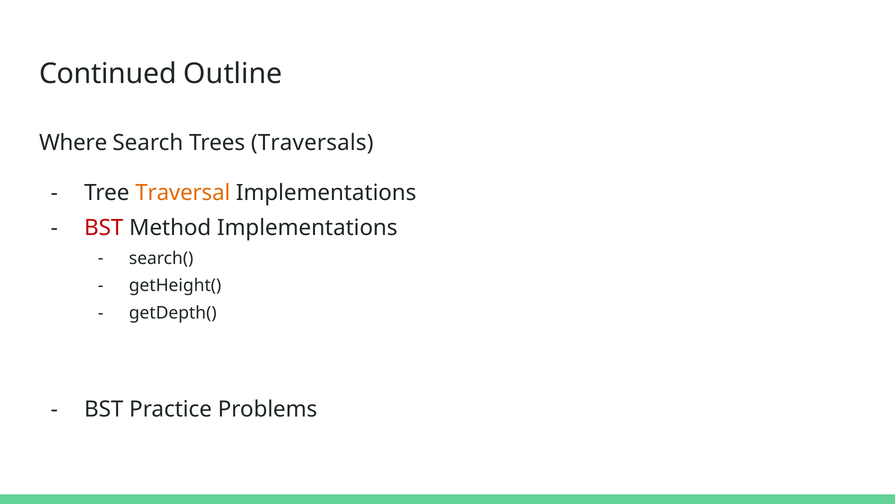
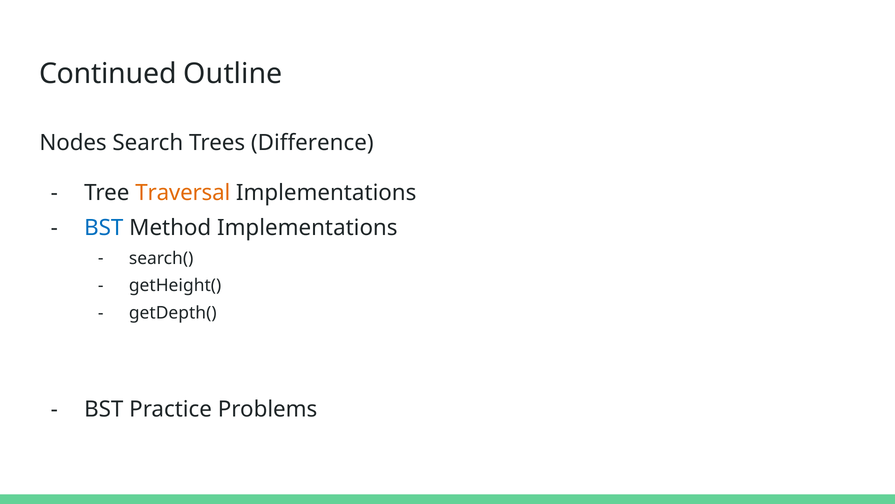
Where: Where -> Nodes (73, 143)
Traversals: Traversals -> Difference (312, 143)
BST colour: red -> blue (104, 228)
